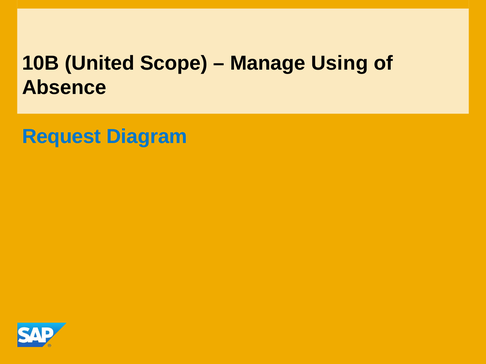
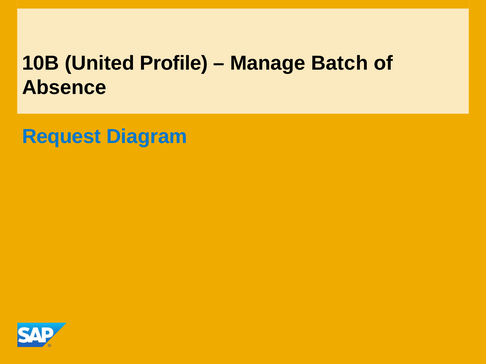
Scope: Scope -> Profile (174, 63)
Using: Using -> Batch (340, 63)
